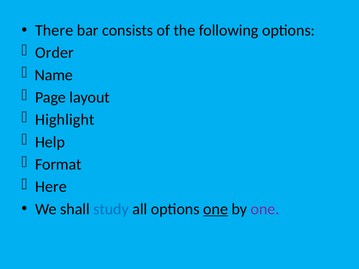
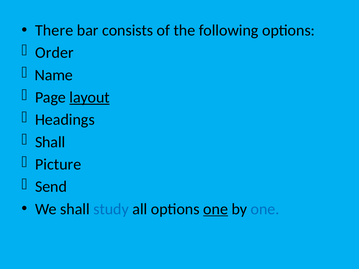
layout underline: none -> present (90, 97)
Highlight: Highlight -> Headings (65, 120)
Help: Help -> Shall (50, 142)
Format: Format -> Picture (58, 165)
Here: Here -> Send (51, 187)
one colour: purple -> blue (265, 209)
